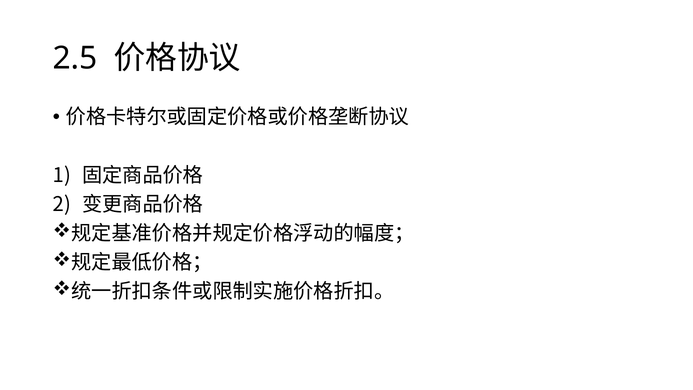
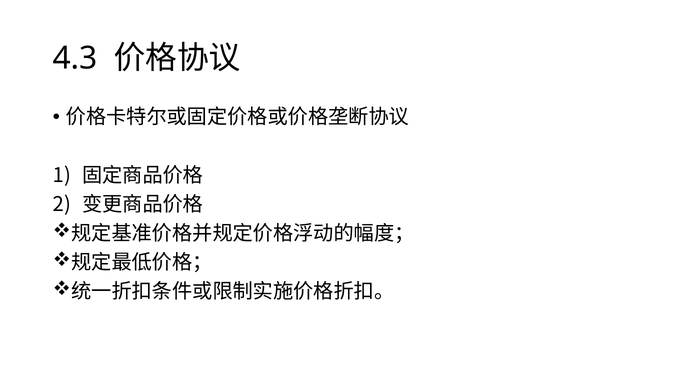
2.5: 2.5 -> 4.3 (75, 58)
